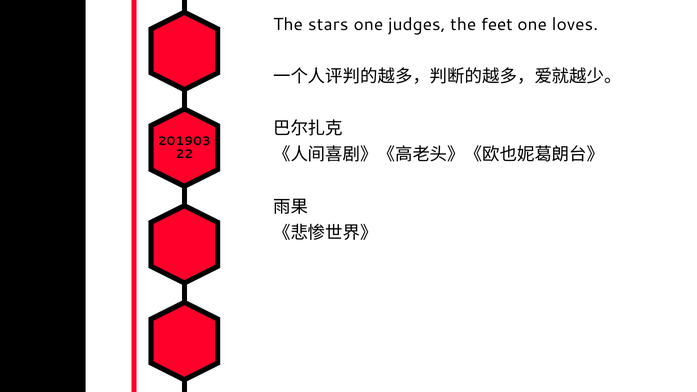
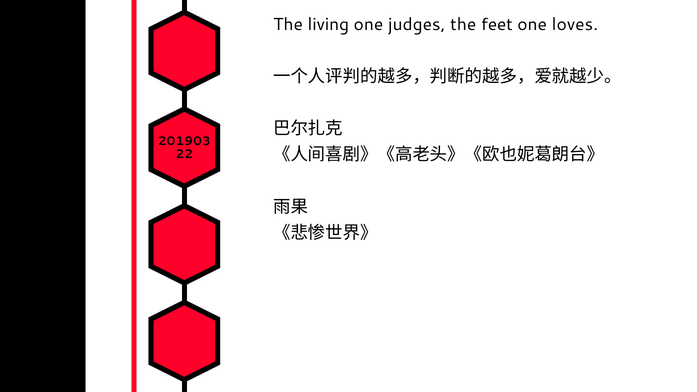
stars: stars -> living (328, 24)
